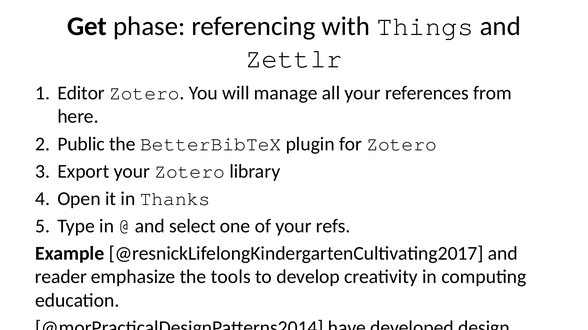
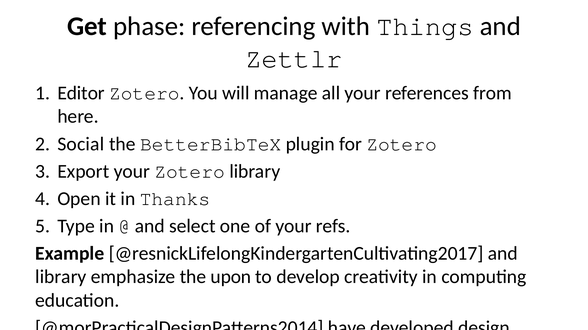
Public: Public -> Social (81, 144)
reader: reader -> library (61, 277)
tools: tools -> upon (231, 277)
